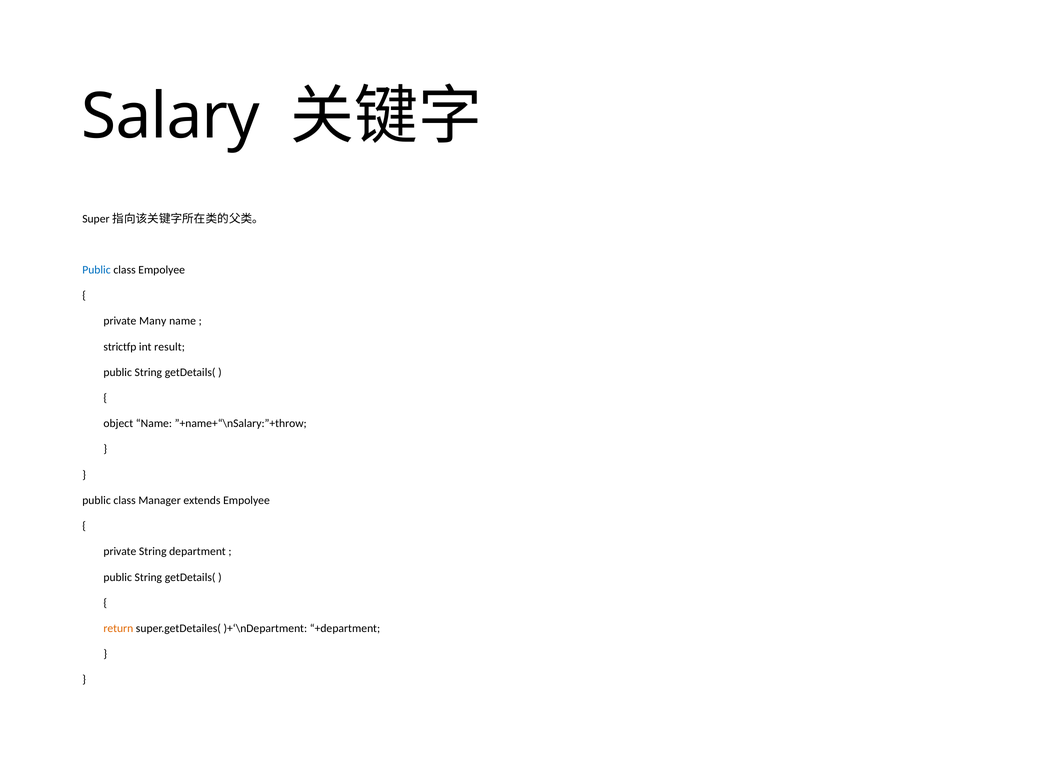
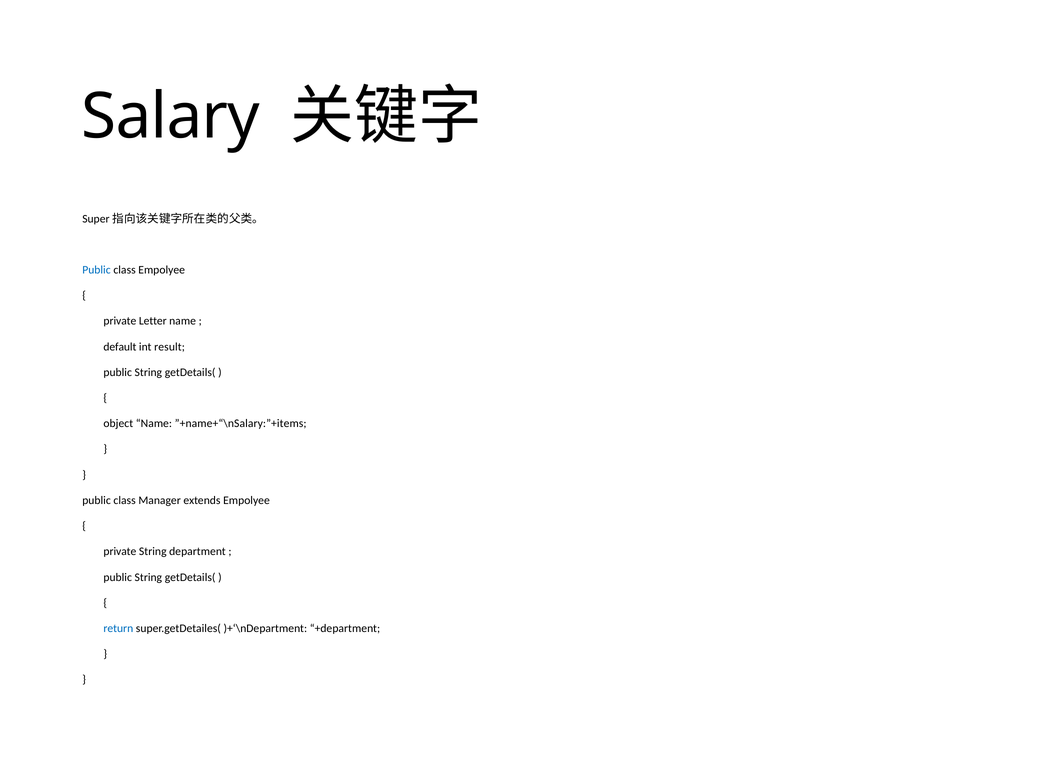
Many: Many -> Letter (153, 321)
strictfp: strictfp -> default (120, 347)
”+name+“\nSalary:”+throw: ”+name+“\nSalary:”+throw -> ”+name+“\nSalary:”+items (241, 424)
return colour: orange -> blue (118, 629)
